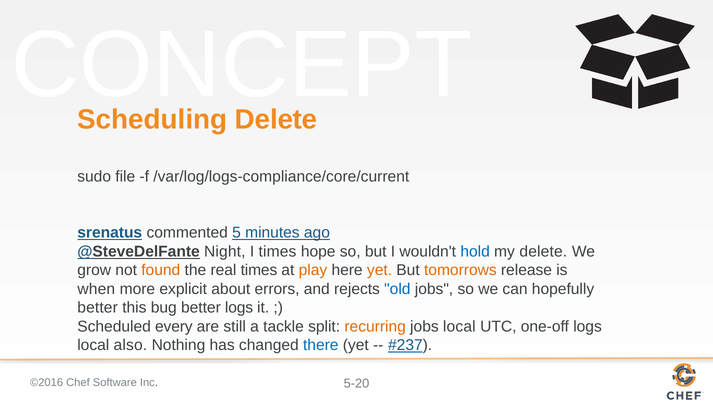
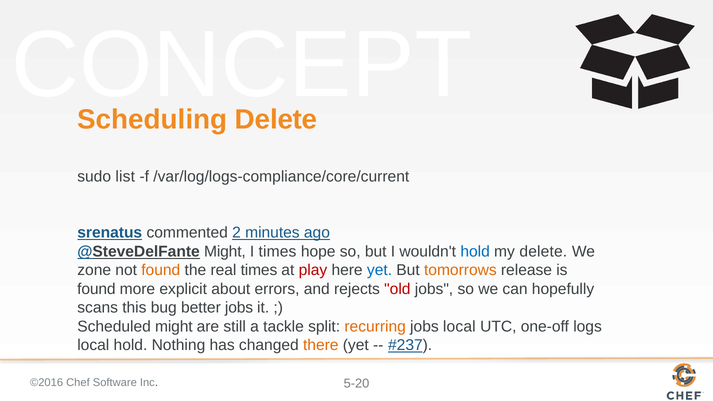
file: file -> list (125, 177)
5: 5 -> 2 (237, 233)
@SteveDelFante Night: Night -> Might (225, 252)
grow: grow -> zone (94, 270)
play colour: orange -> red (313, 270)
yet colour: orange -> blue (380, 270)
when: when -> found (96, 289)
old colour: blue -> red (397, 289)
better: better -> scans (98, 308)
better logs: logs -> jobs (239, 308)
Scheduled every: every -> might (174, 326)
local also: also -> hold (130, 345)
there colour: blue -> orange (321, 345)
